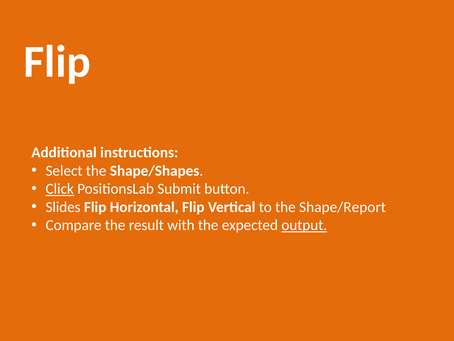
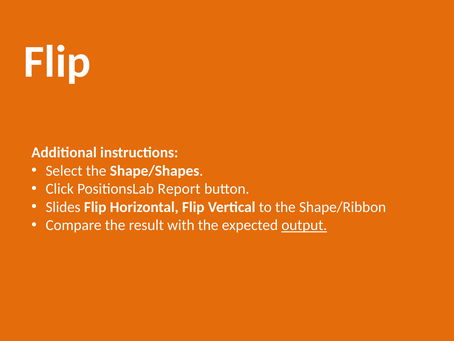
Click underline: present -> none (60, 189)
Submit: Submit -> Report (179, 189)
Shape/Report: Shape/Report -> Shape/Ribbon (343, 207)
